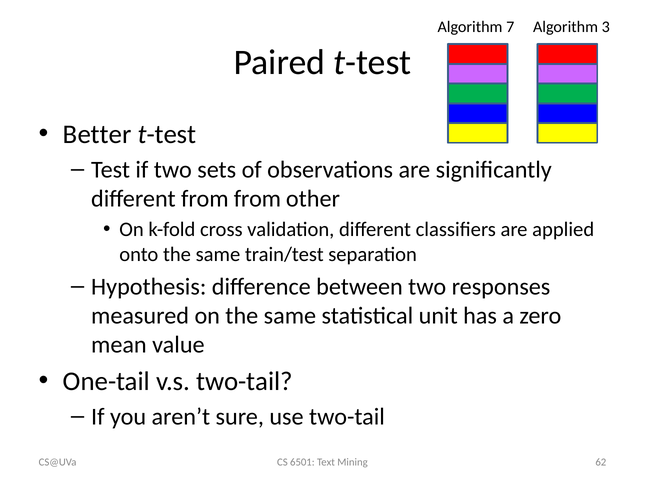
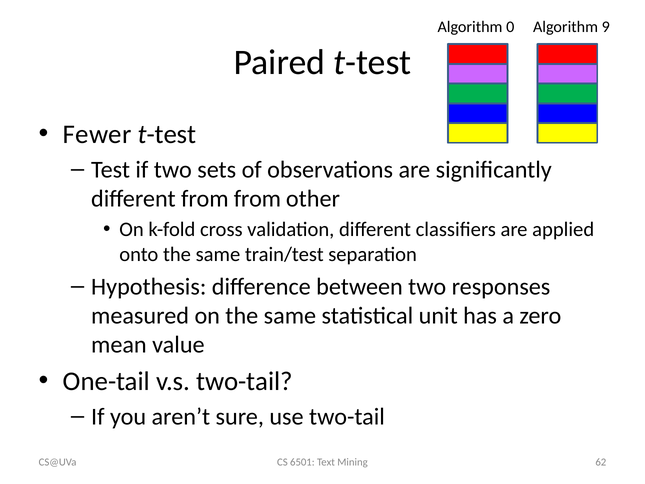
7: 7 -> 0 (510, 27)
3: 3 -> 9 (606, 27)
Better: Better -> Fewer (97, 134)
